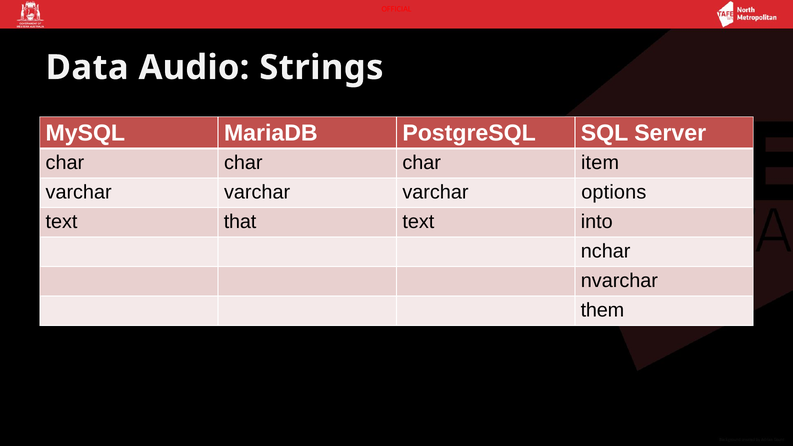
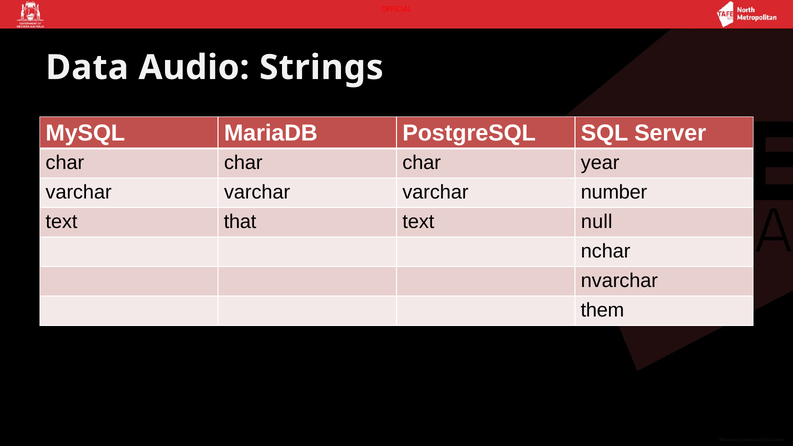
item: item -> year (600, 163)
options: options -> number (614, 192)
into: into -> null (597, 222)
